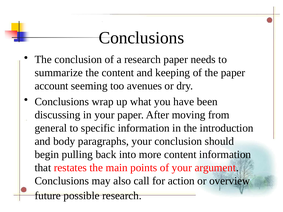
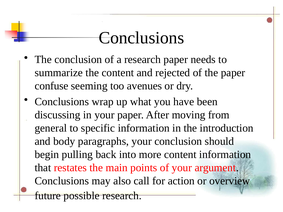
keeping: keeping -> rejected (173, 73)
account: account -> confuse (51, 86)
